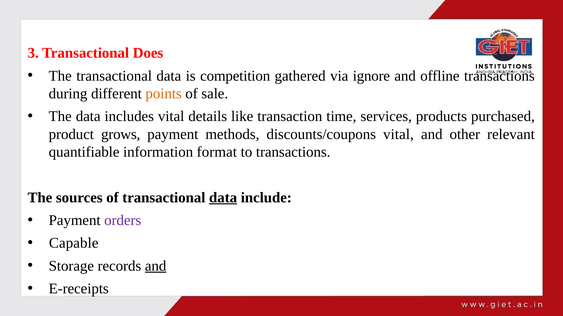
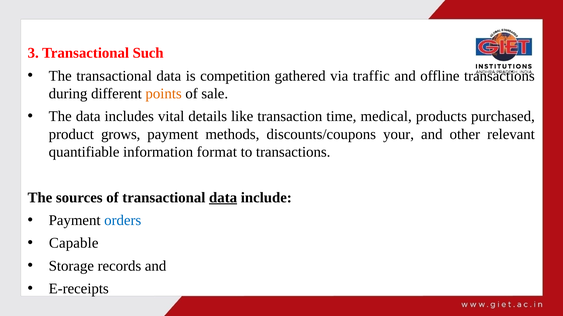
Does: Does -> Such (148, 53)
ignore: ignore -> traffic (371, 76)
services: services -> medical (386, 117)
discounts/coupons vital: vital -> your (399, 134)
orders colour: purple -> blue (123, 221)
and underline: present -> none (156, 266)
